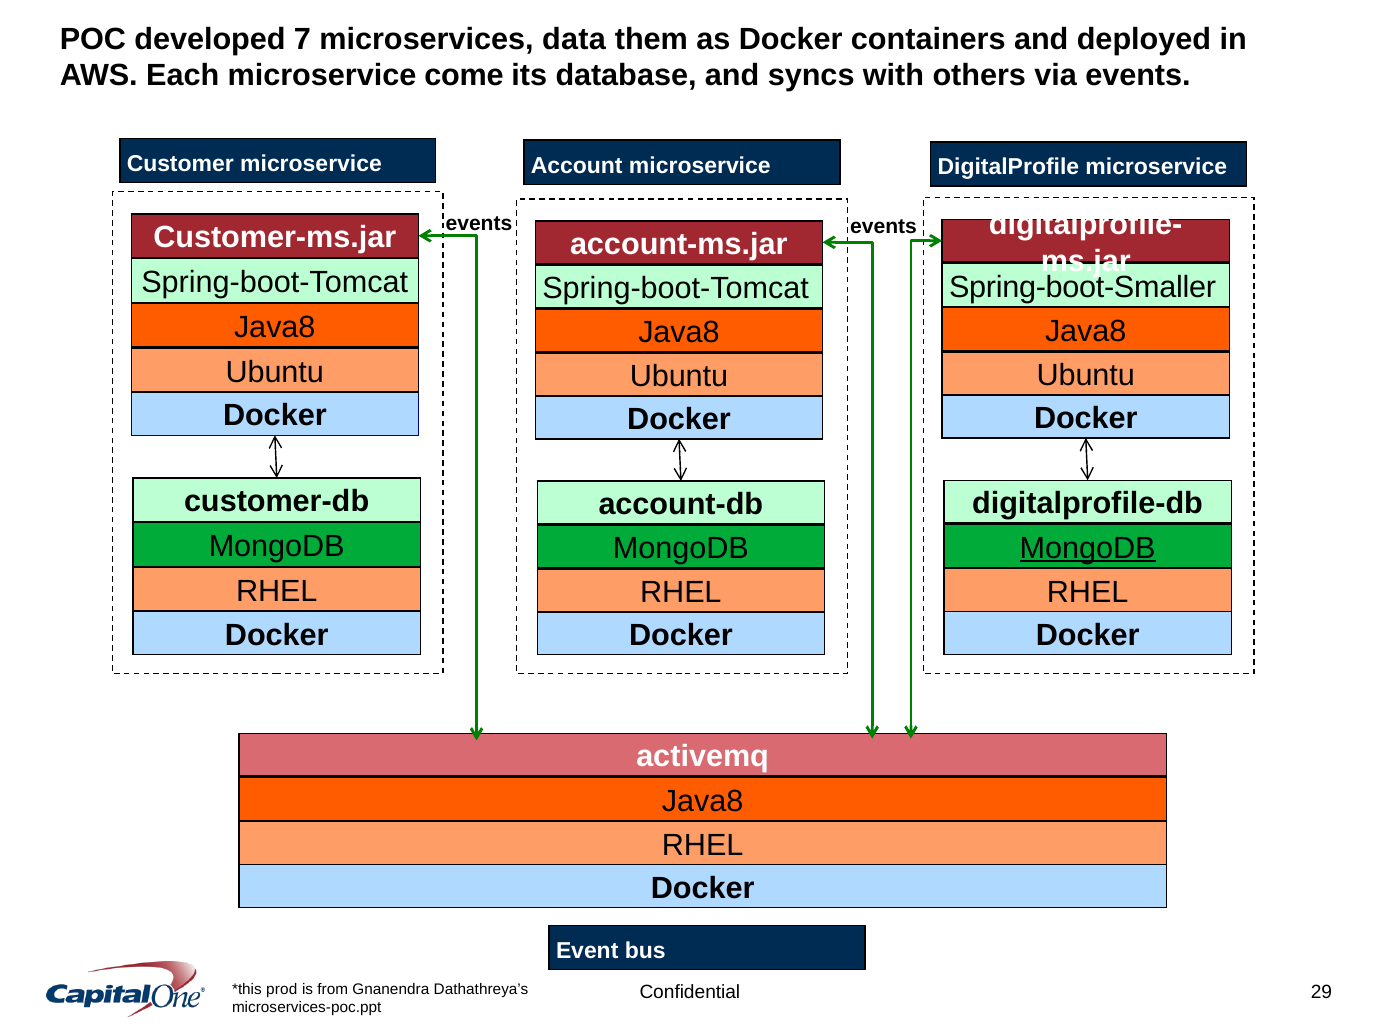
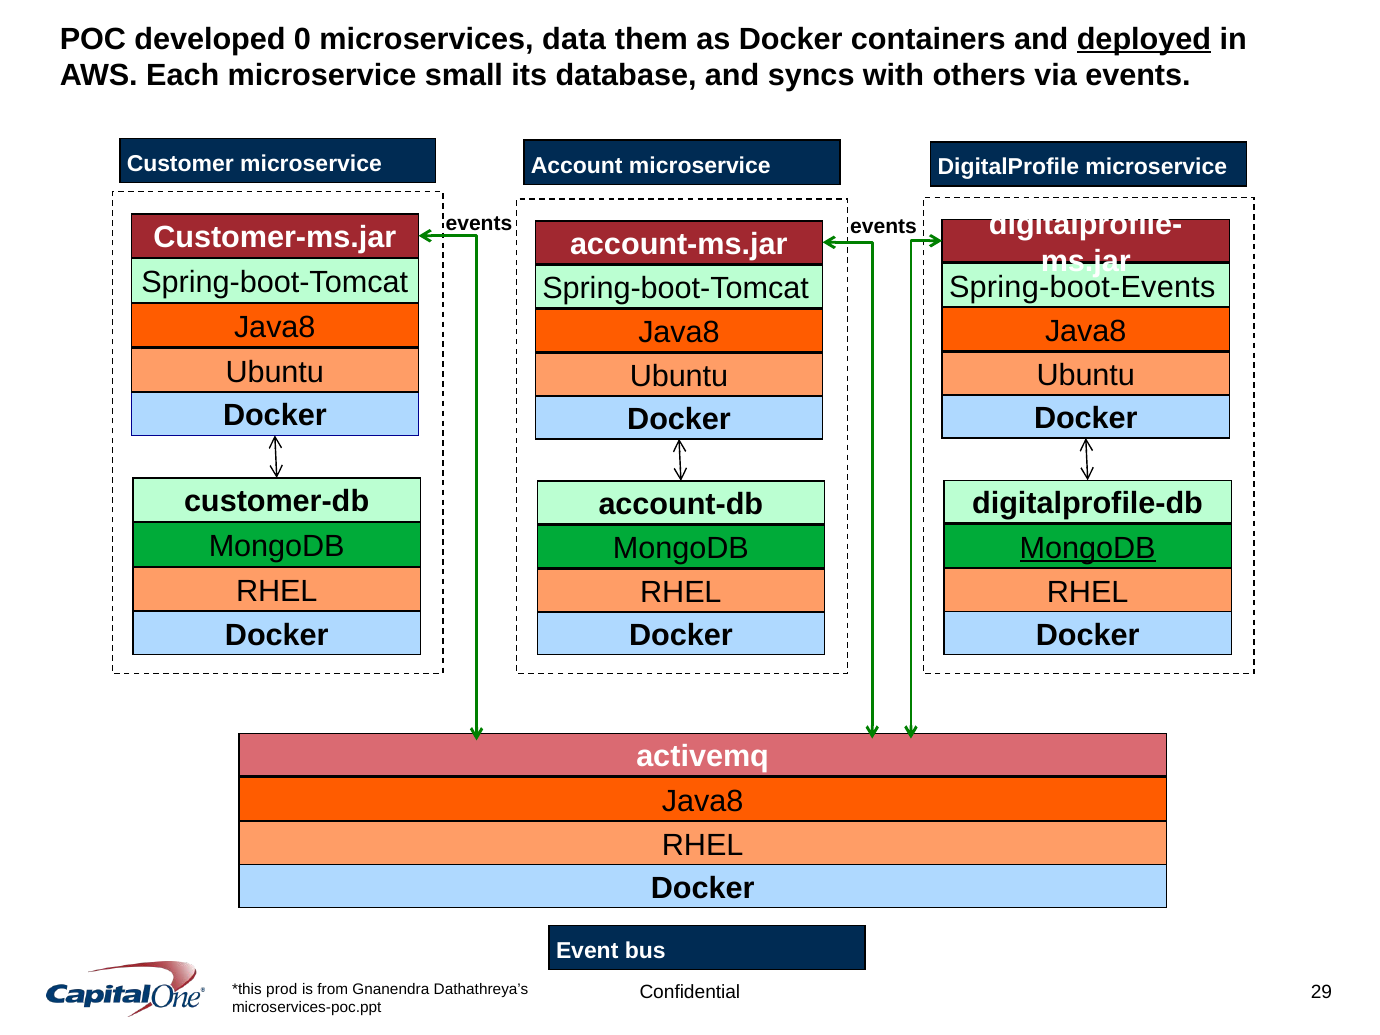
7: 7 -> 0 (302, 39)
deployed underline: none -> present (1144, 39)
come: come -> small (464, 76)
Spring-boot-Smaller: Spring-boot-Smaller -> Spring-boot-Events (1082, 287)
